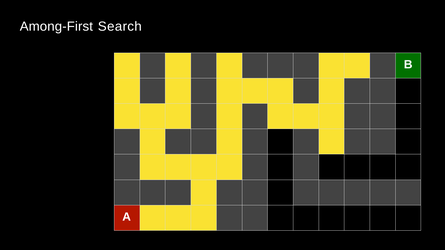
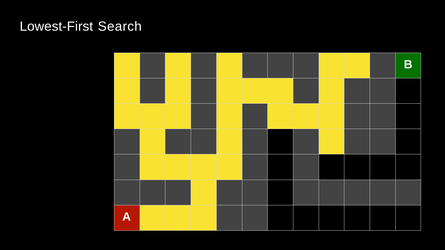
Among-First: Among-First -> Lowest-First (56, 26)
